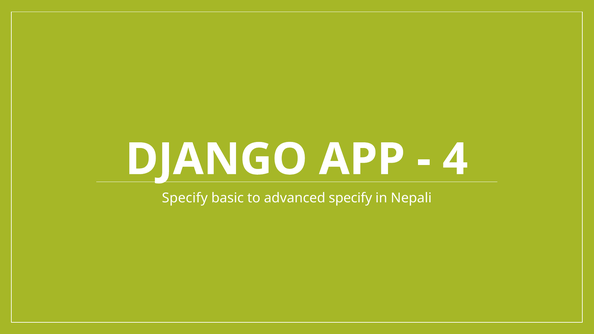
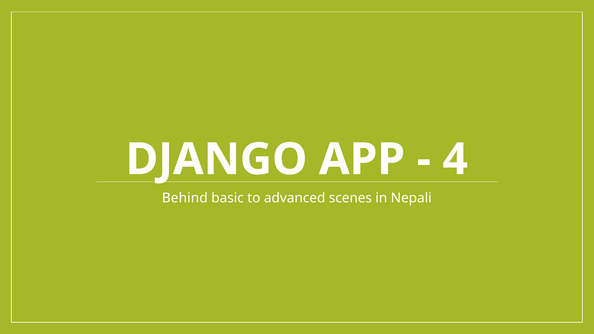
Specify: Specify -> Behind (185, 198)
advanced specify: specify -> scenes (350, 198)
